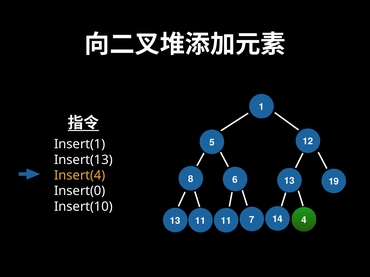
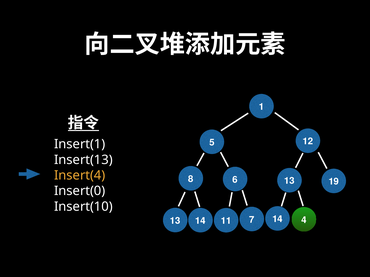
13 11: 11 -> 14 (200, 221)
